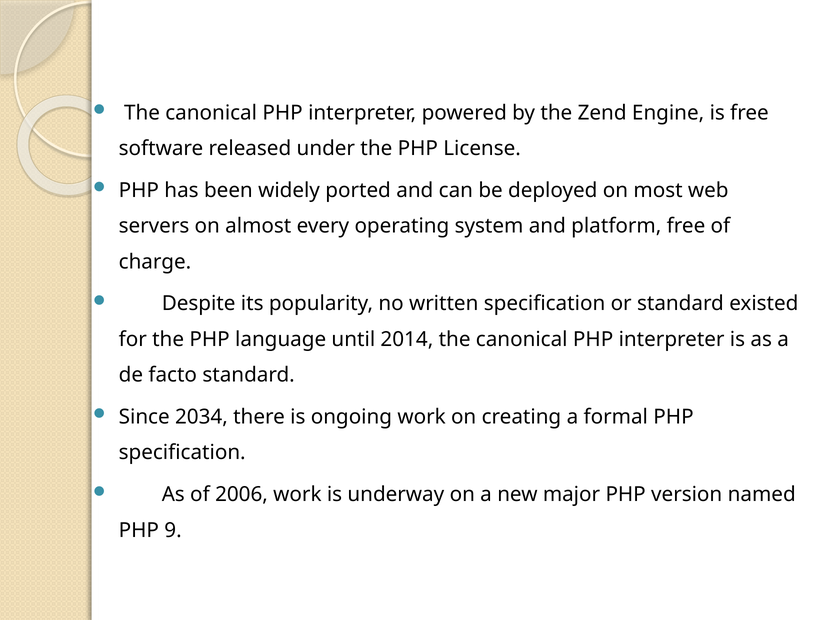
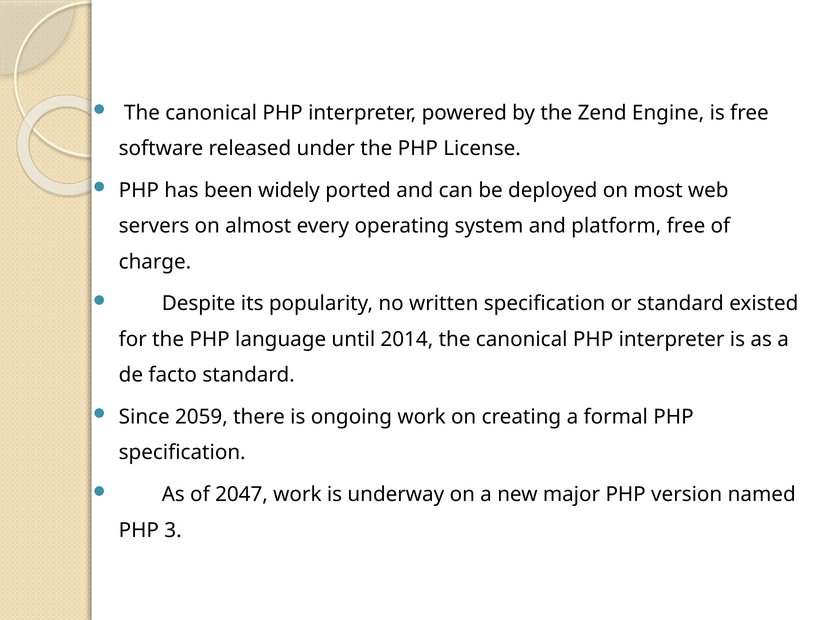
2034: 2034 -> 2059 (201, 417)
2006: 2006 -> 2047 (242, 495)
9: 9 -> 3 (173, 530)
